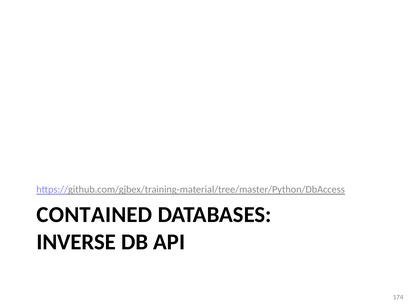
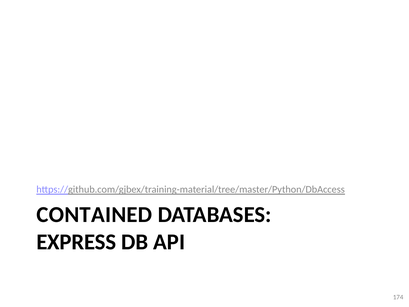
INVERSE: INVERSE -> EXPRESS (76, 242)
